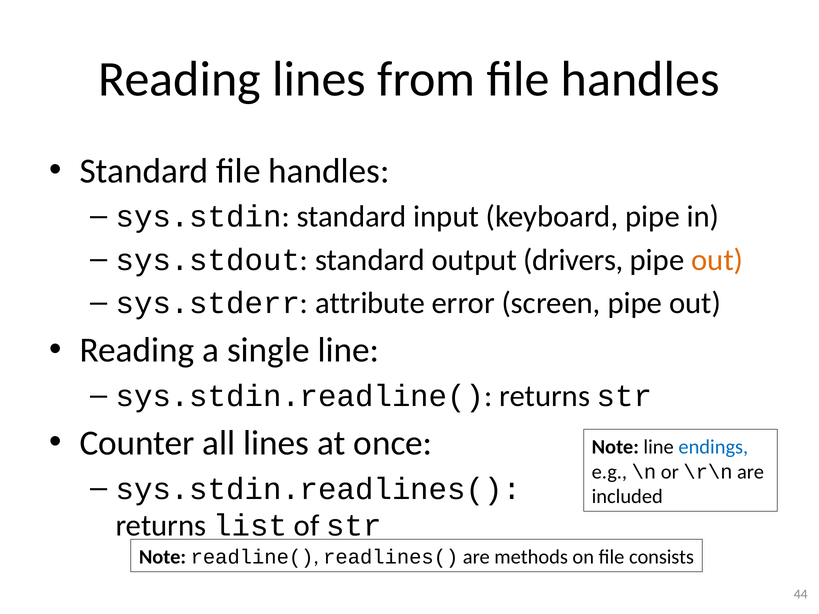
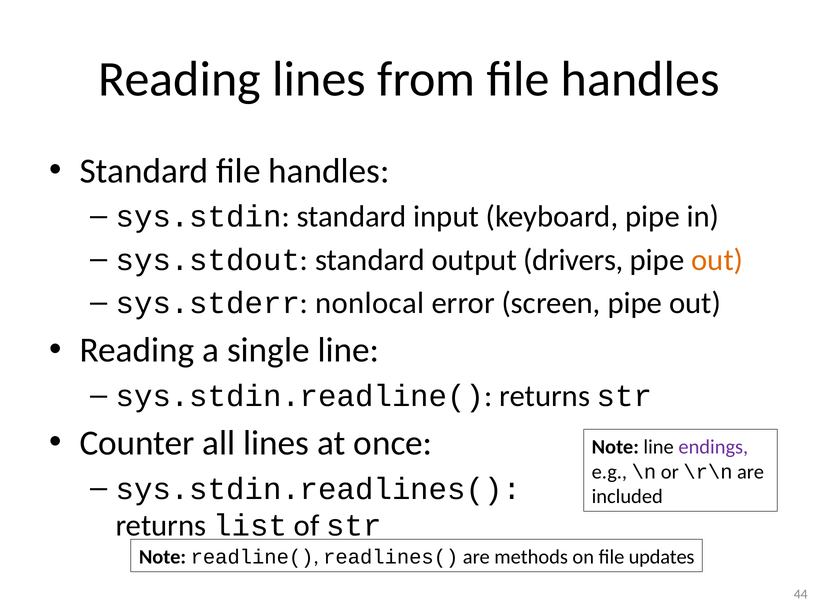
attribute: attribute -> nonlocal (370, 303)
endings colour: blue -> purple (713, 447)
consists: consists -> updates (662, 557)
